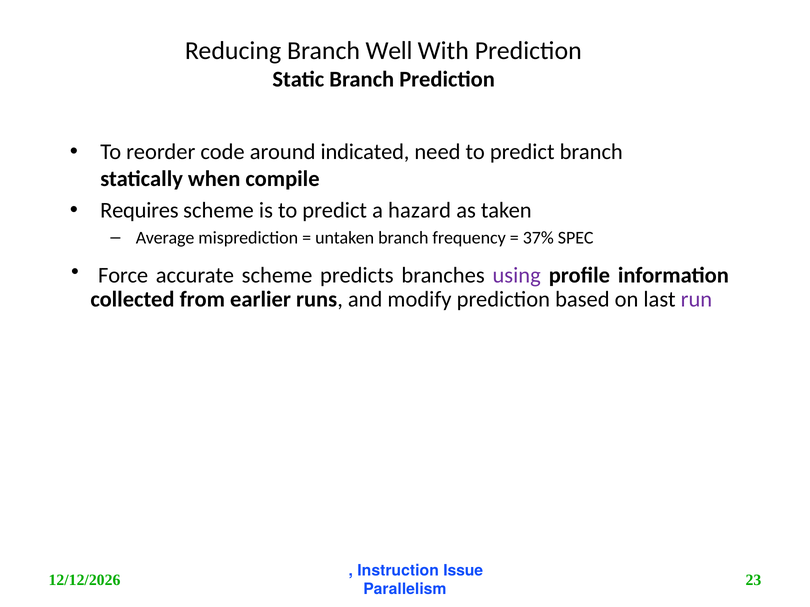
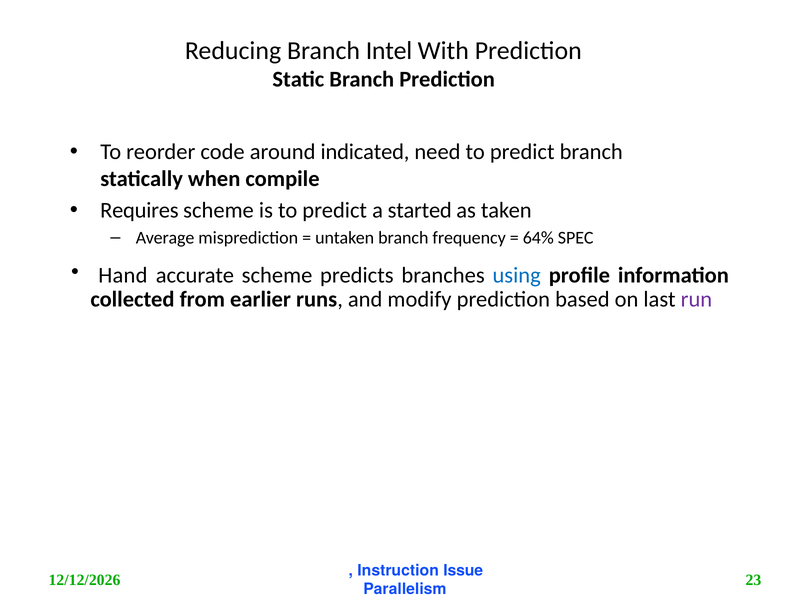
Well: Well -> Intel (389, 51)
hazard: hazard -> started (420, 211)
37%: 37% -> 64% (538, 238)
Force: Force -> Hand (123, 275)
using colour: purple -> blue (517, 275)
